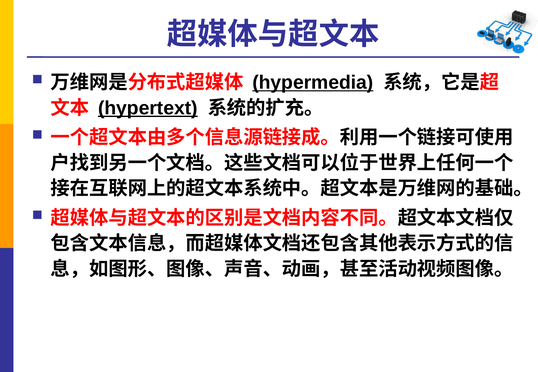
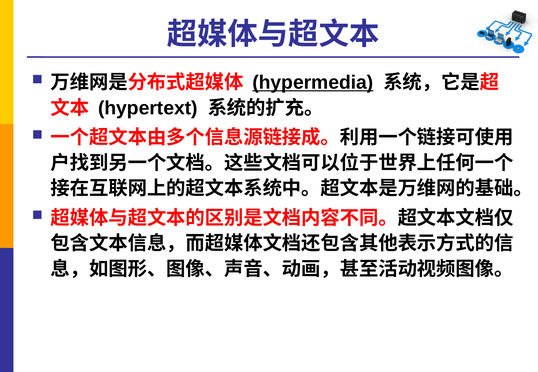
hypertext underline: present -> none (148, 108)
